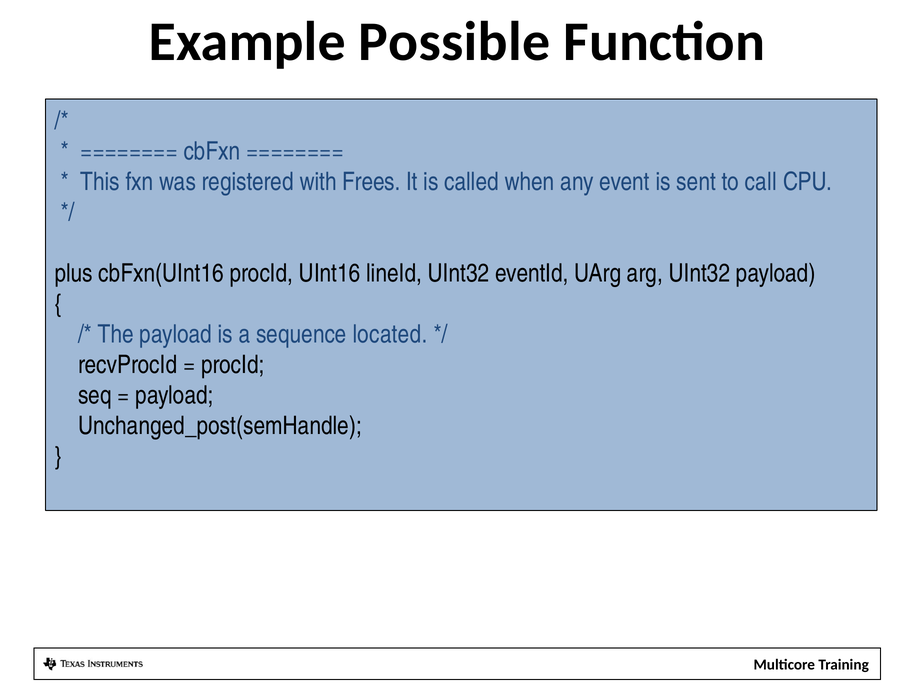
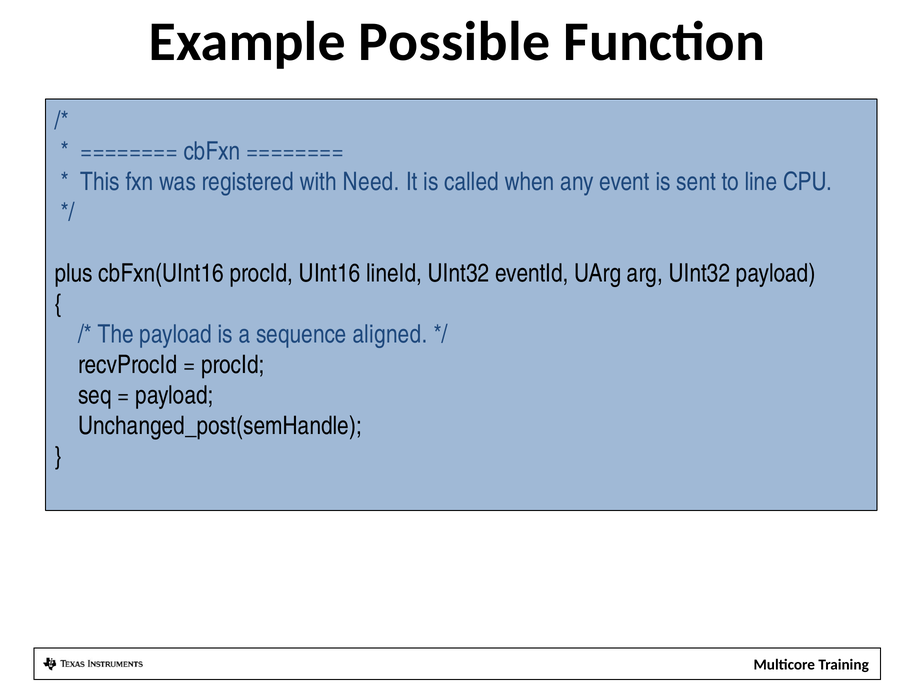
Frees: Frees -> Need (371, 182)
call: call -> line (761, 182)
located: located -> aligned (390, 334)
